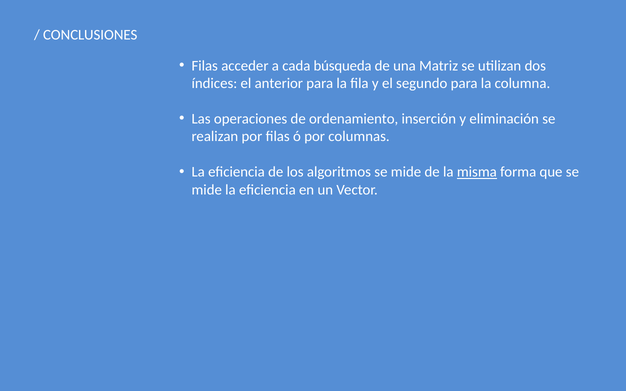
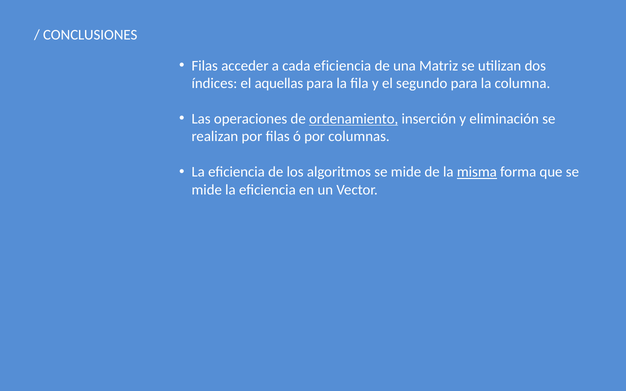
cada búsqueda: búsqueda -> eficiencia (342, 66)
anterior: anterior -> aquellas (279, 83)
ordenamiento underline: none -> present (354, 119)
